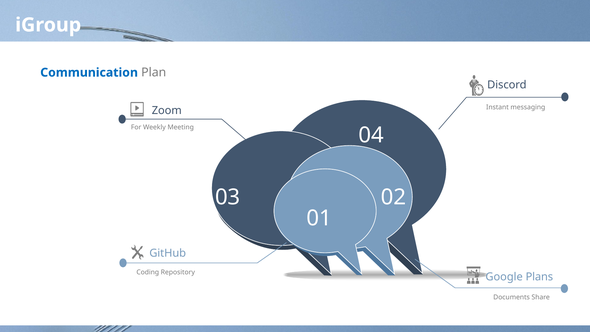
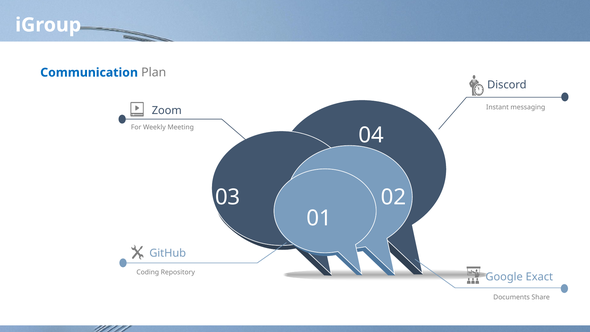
Plans: Plans -> Exact (539, 277)
